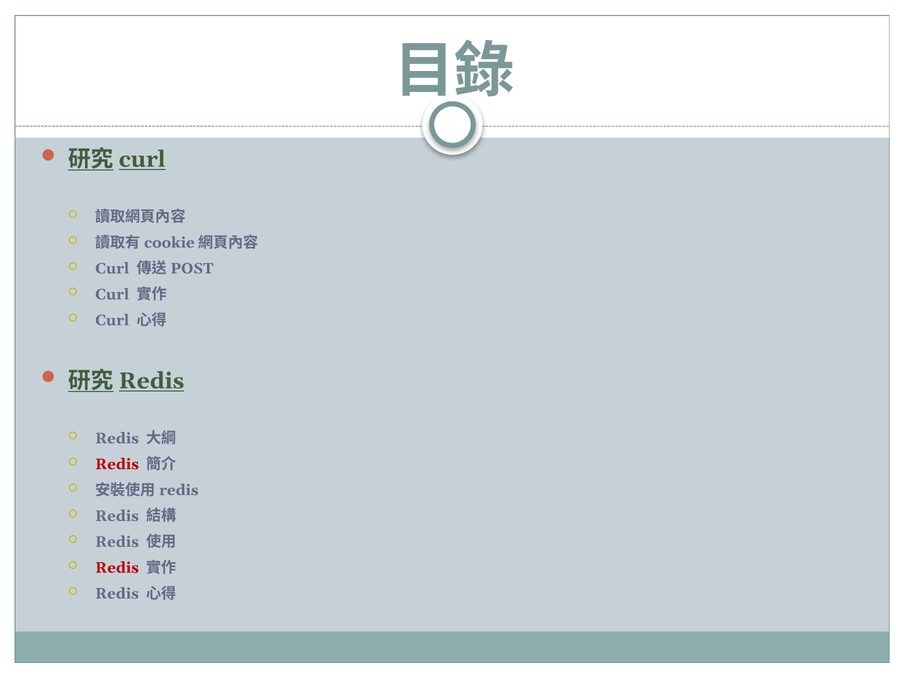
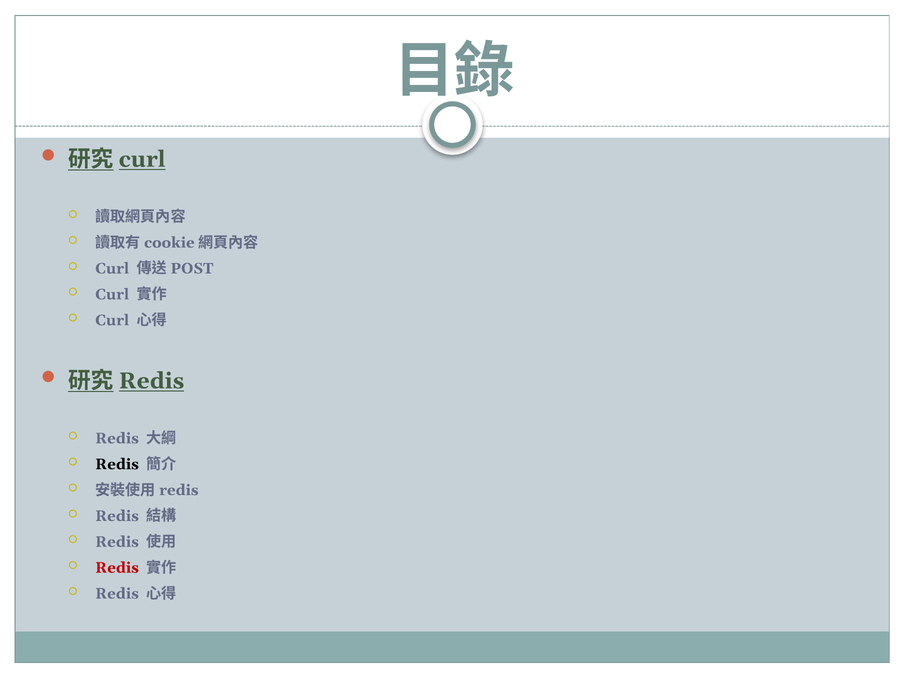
Redis colour: red -> black (117, 465)
